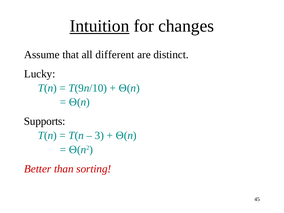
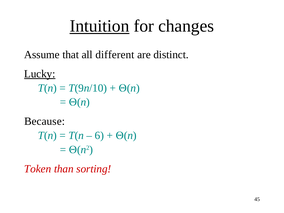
Lucky underline: none -> present (40, 74)
Supports: Supports -> Because (45, 121)
3: 3 -> 6 (99, 135)
Better: Better -> Token (38, 169)
